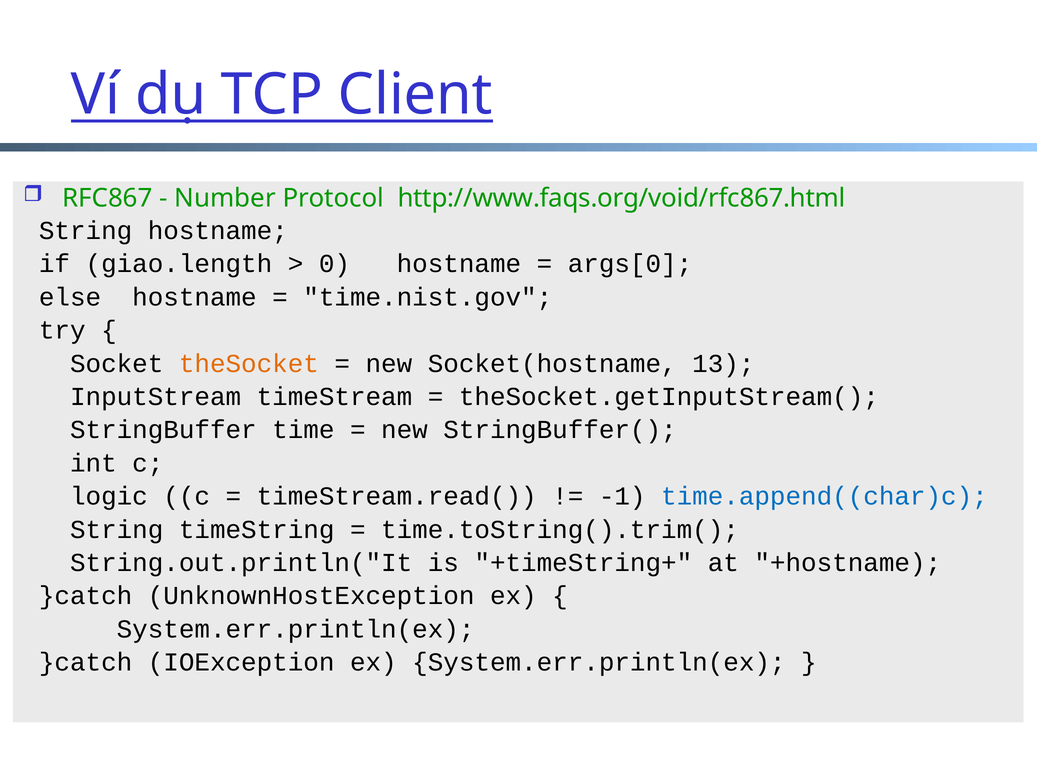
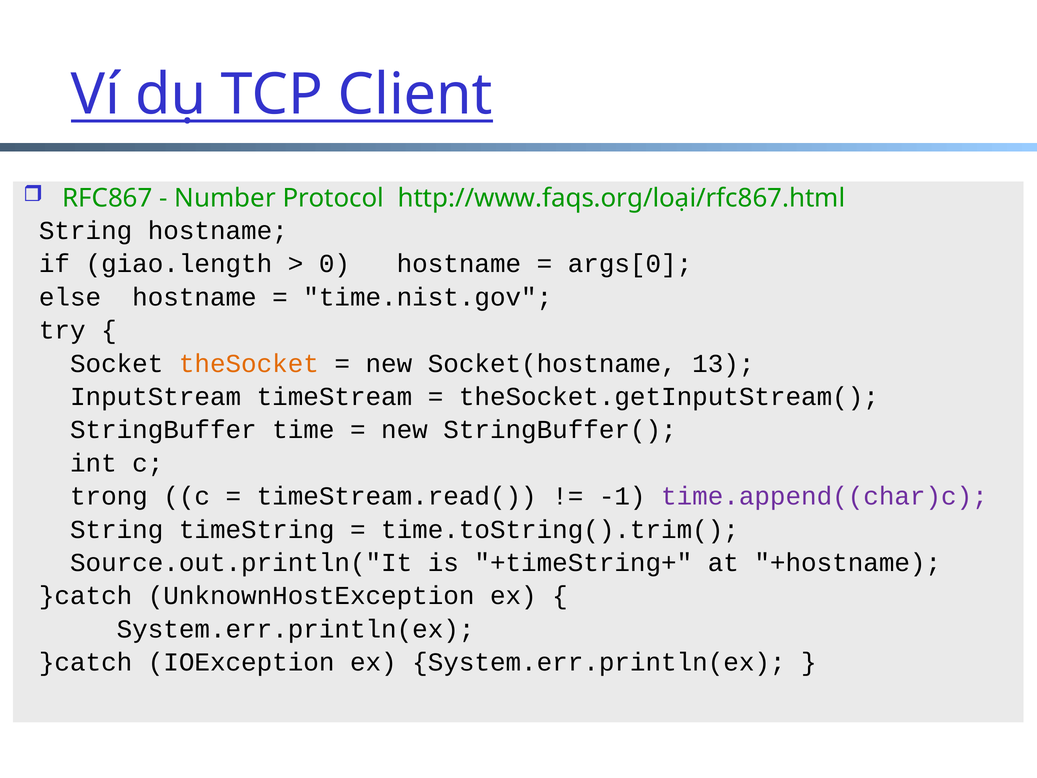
http://www.faqs.org/void/rfc867.html: http://www.faqs.org/void/rfc867.html -> http://www.faqs.org/loại/rfc867.html (621, 198)
logic: logic -> trong (109, 496)
time.append((char)c colour: blue -> purple (824, 496)
String.out.println("It: String.out.println("It -> Source.out.println("It (241, 563)
